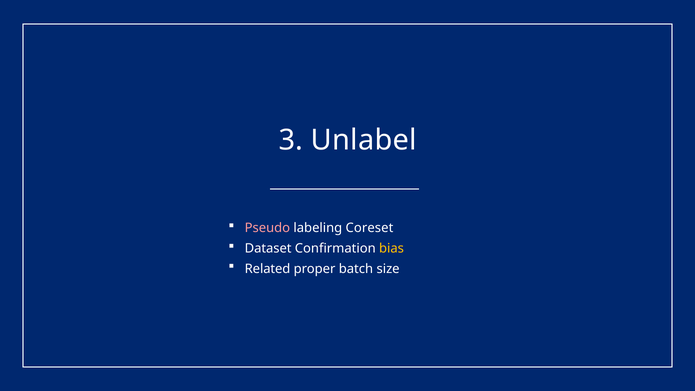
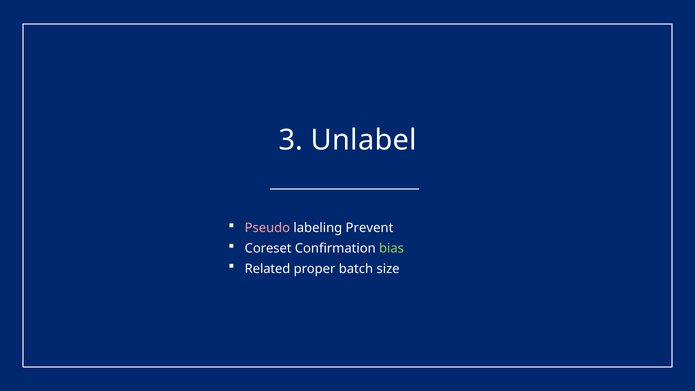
Coreset: Coreset -> Prevent (369, 228)
Dataset: Dataset -> Coreset (268, 248)
bias colour: yellow -> light green (392, 248)
